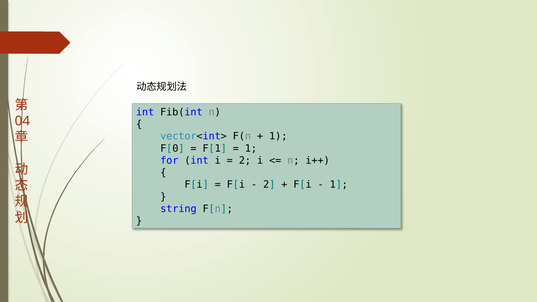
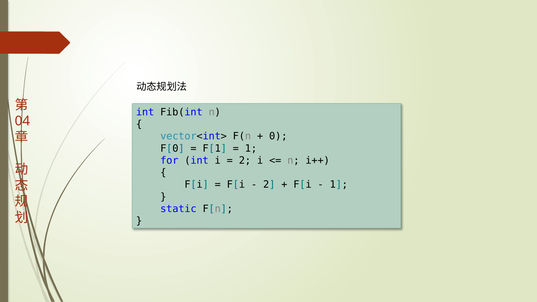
1: 1 -> 0 (278, 136)
string: string -> static (178, 209)
